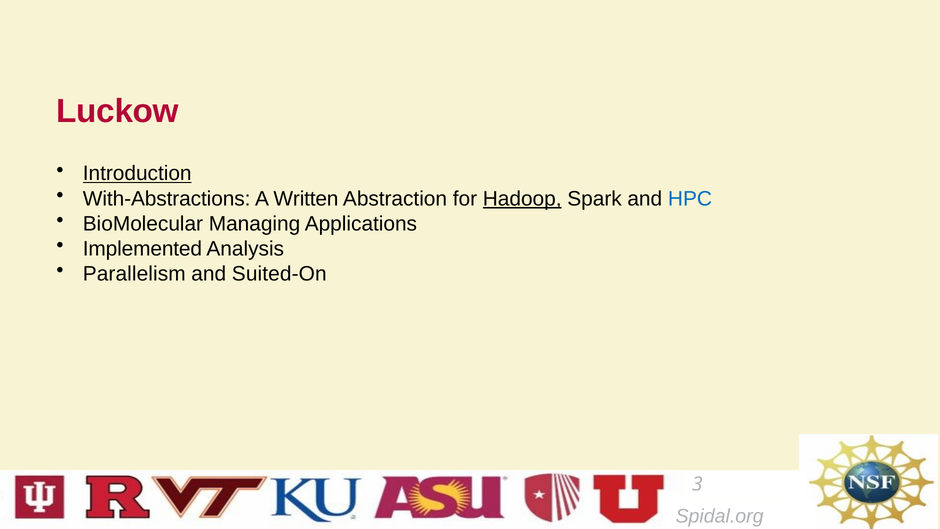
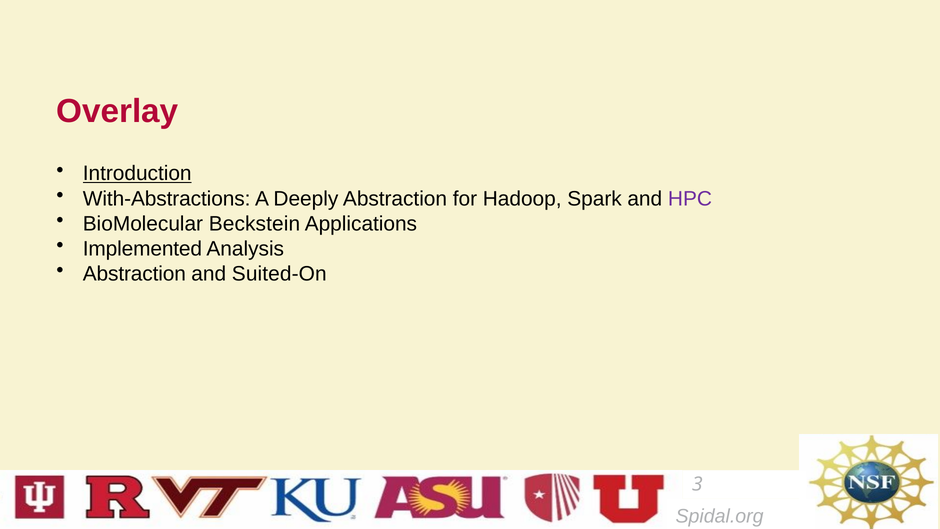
Luckow: Luckow -> Overlay (117, 111)
Written: Written -> Deeply (306, 199)
Hadoop underline: present -> none (522, 199)
HPC colour: blue -> purple (690, 199)
Managing: Managing -> Beckstein (254, 224)
Parallelism: Parallelism -> Abstraction (134, 274)
